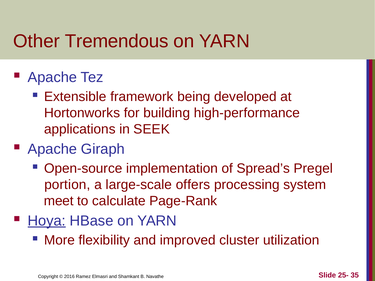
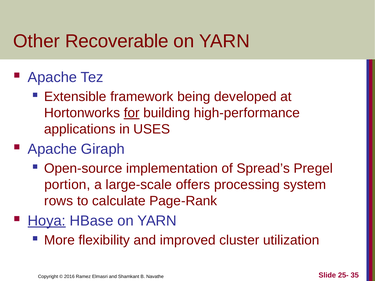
Tremendous: Tremendous -> Recoverable (117, 41)
for underline: none -> present (132, 113)
SEEK: SEEK -> USES (152, 129)
meet: meet -> rows (59, 201)
